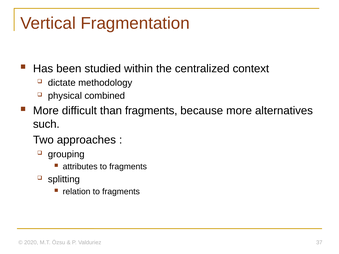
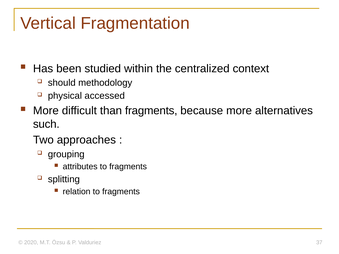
dictate: dictate -> should (62, 83)
combined: combined -> accessed (105, 96)
